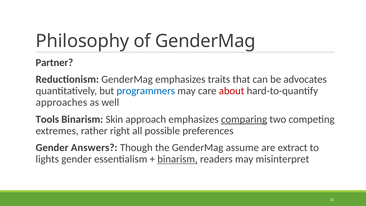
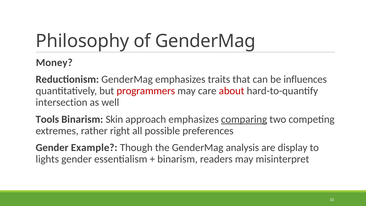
Partner: Partner -> Money (54, 62)
advocates: advocates -> influences (305, 79)
programmers colour: blue -> red (146, 91)
approaches: approaches -> intersection (62, 102)
Answers: Answers -> Example (94, 148)
assume: assume -> analysis (242, 148)
extract: extract -> display (293, 148)
binarism underline: present -> none (177, 159)
